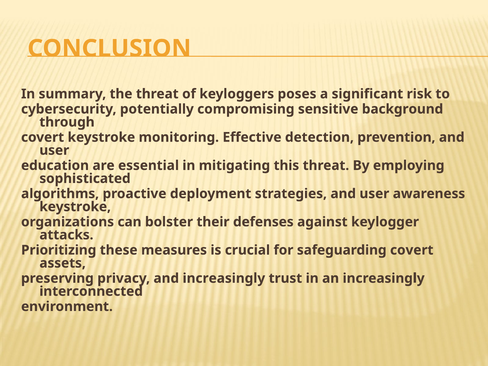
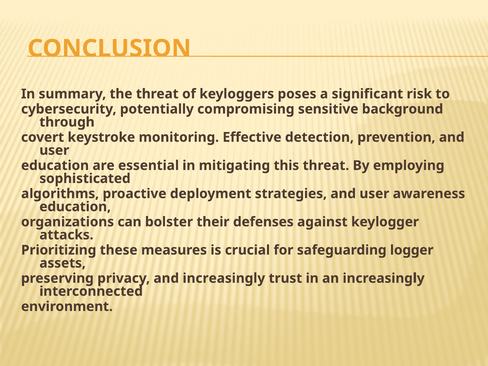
keystroke: keystroke -> education (75, 207)
safeguarding covert: covert -> logger (412, 250)
